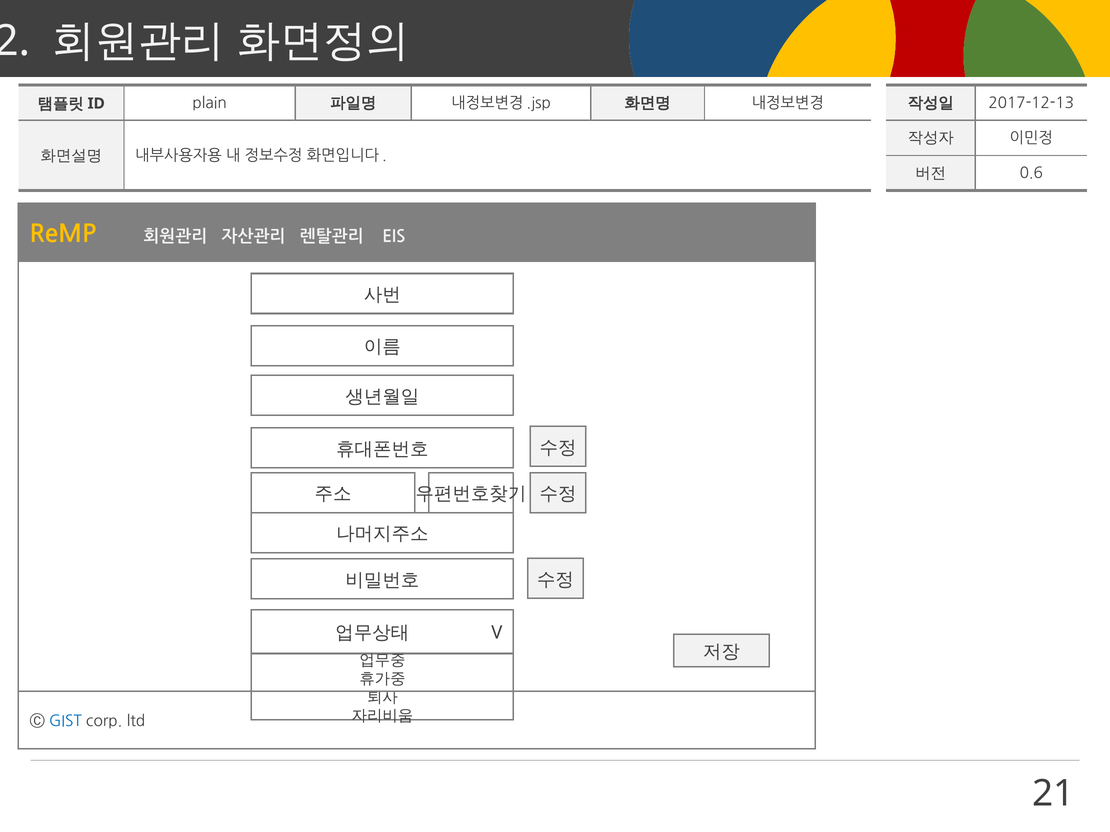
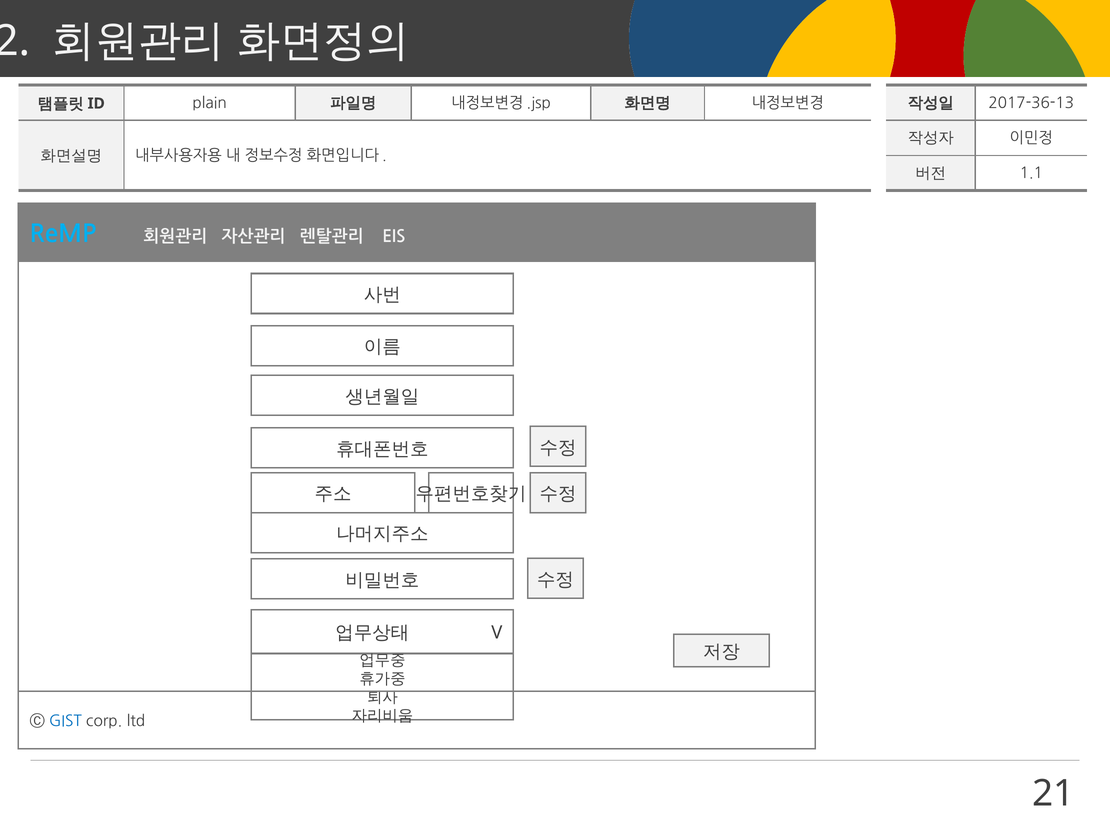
2017-12-13: 2017-12-13 -> 2017-36-13 (1031, 103)
0.6: 0.6 -> 1.1 (1031, 173)
ReMP colour: yellow -> light blue (63, 234)
